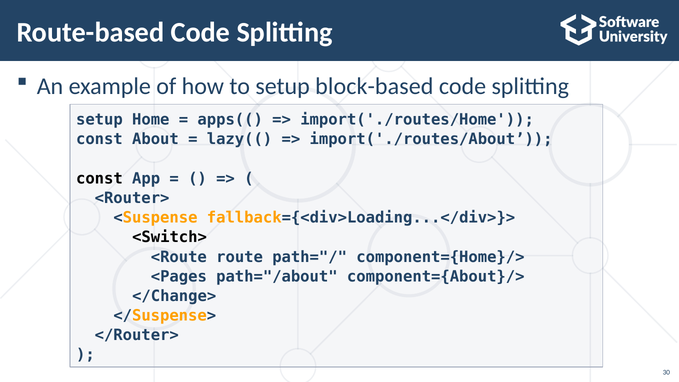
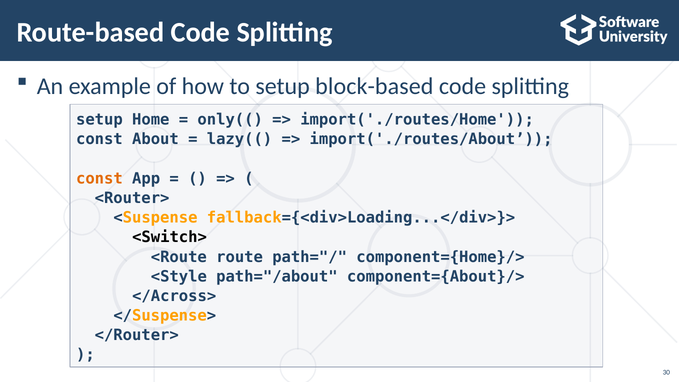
apps((: apps(( -> only(( (230, 120)
const colour: black -> orange (99, 178)
<Pages: <Pages -> <Style (179, 276)
</Change>: </Change> -> </Across> (174, 296)
